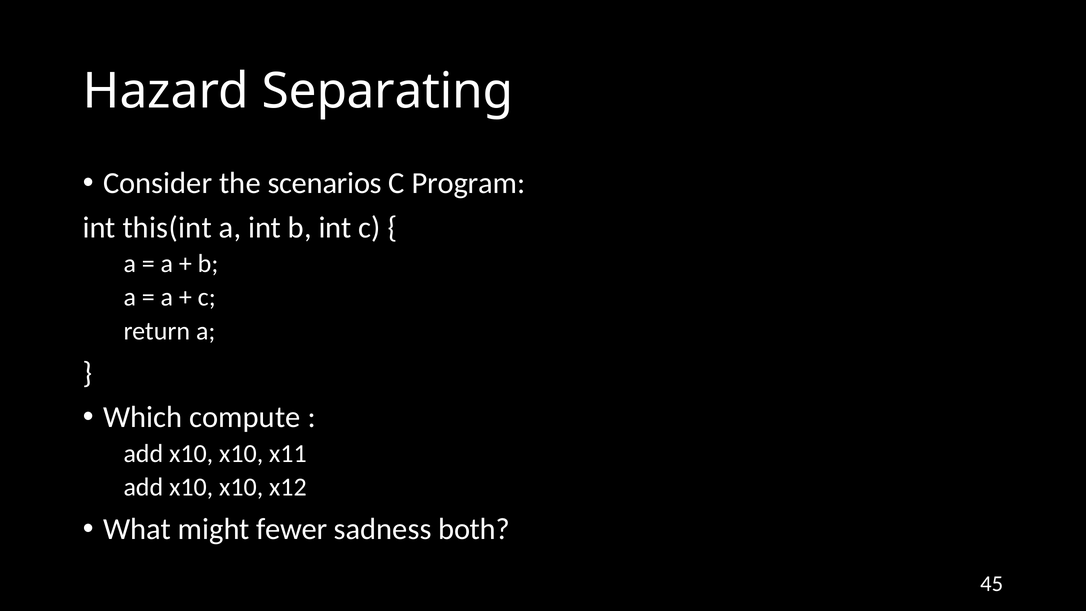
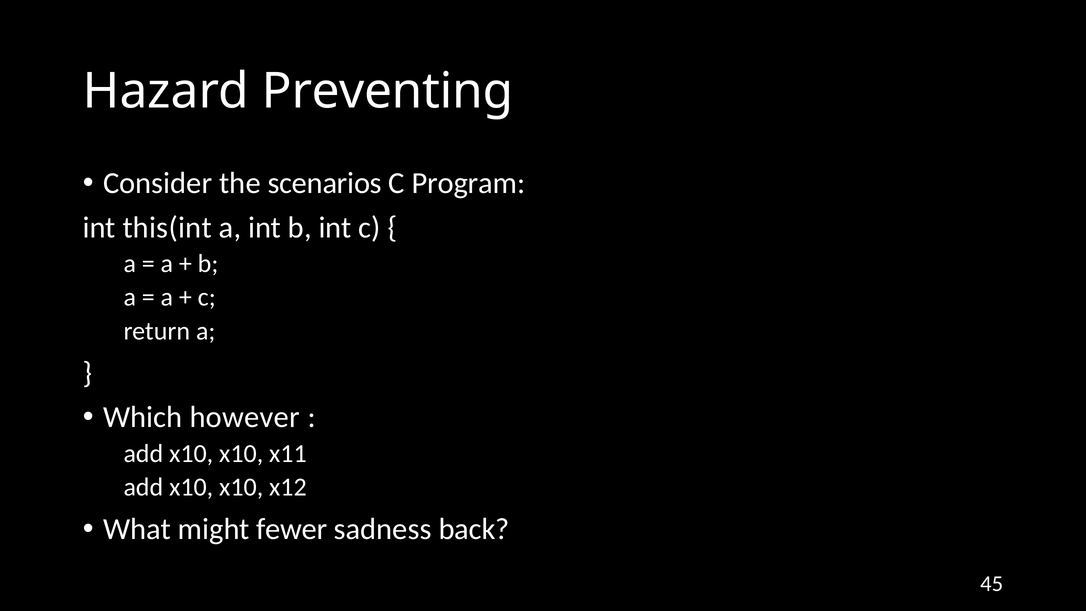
Separating: Separating -> Preventing (388, 91)
compute: compute -> however (245, 417)
both: both -> back (474, 529)
